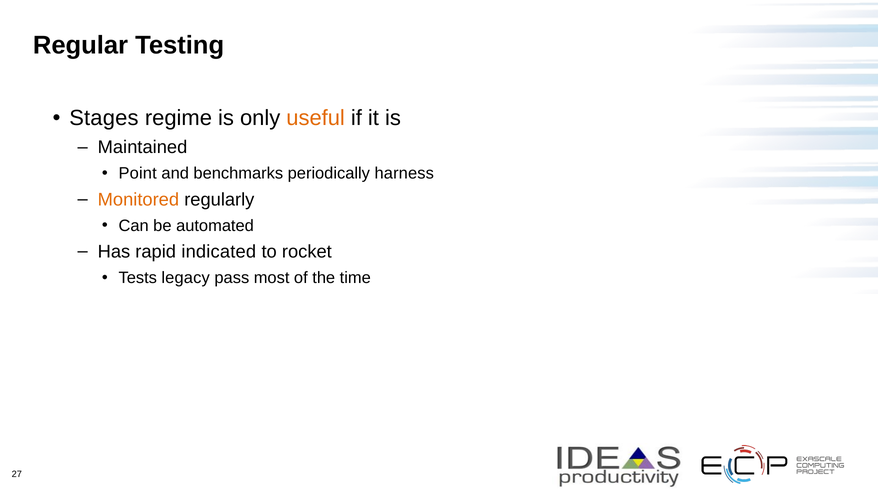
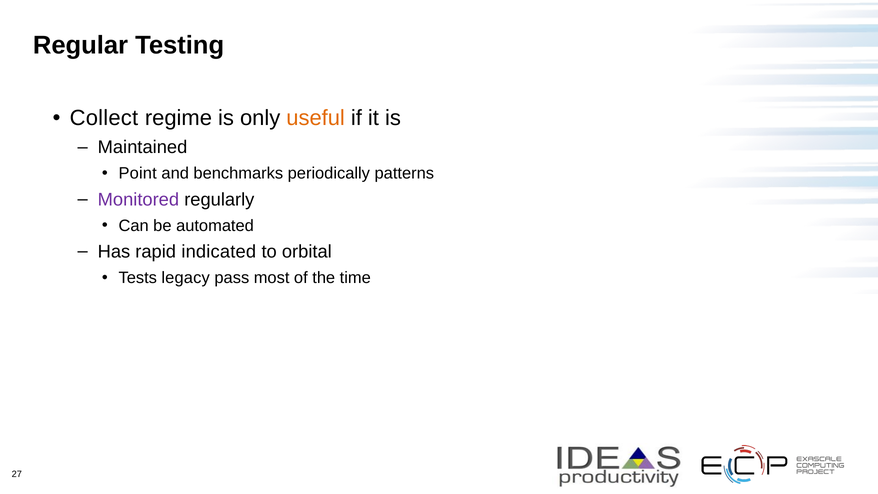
Stages: Stages -> Collect (104, 118)
harness: harness -> patterns (404, 173)
Monitored colour: orange -> purple (138, 199)
rocket: rocket -> orbital (307, 252)
